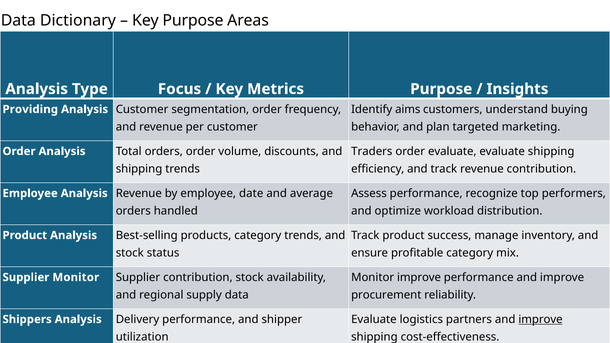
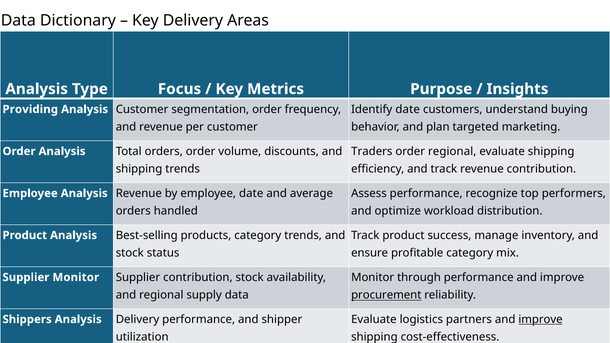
Key Purpose: Purpose -> Delivery (193, 21)
Identify aims: aims -> date (408, 109)
order evaluate: evaluate -> regional (452, 151)
Monitor improve: improve -> through (419, 277)
procurement underline: none -> present (386, 295)
